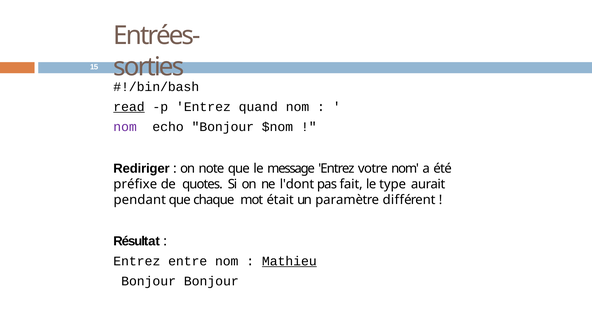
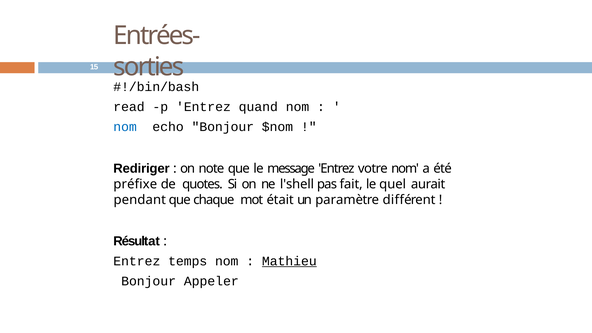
read underline: present -> none (129, 107)
nom colour: purple -> blue (125, 127)
l'dont: l'dont -> l'shell (297, 184)
type: type -> quel (393, 184)
entre: entre -> temps (188, 261)
Bonjour Bonjour: Bonjour -> Appeler (211, 281)
